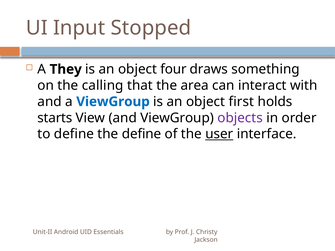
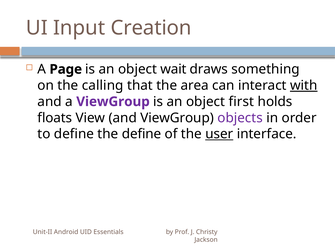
Stopped: Stopped -> Creation (151, 28)
They: They -> Page (66, 69)
four: four -> wait (173, 69)
with underline: none -> present (304, 86)
ViewGroup colour: blue -> purple (113, 102)
starts: starts -> floats (55, 118)
